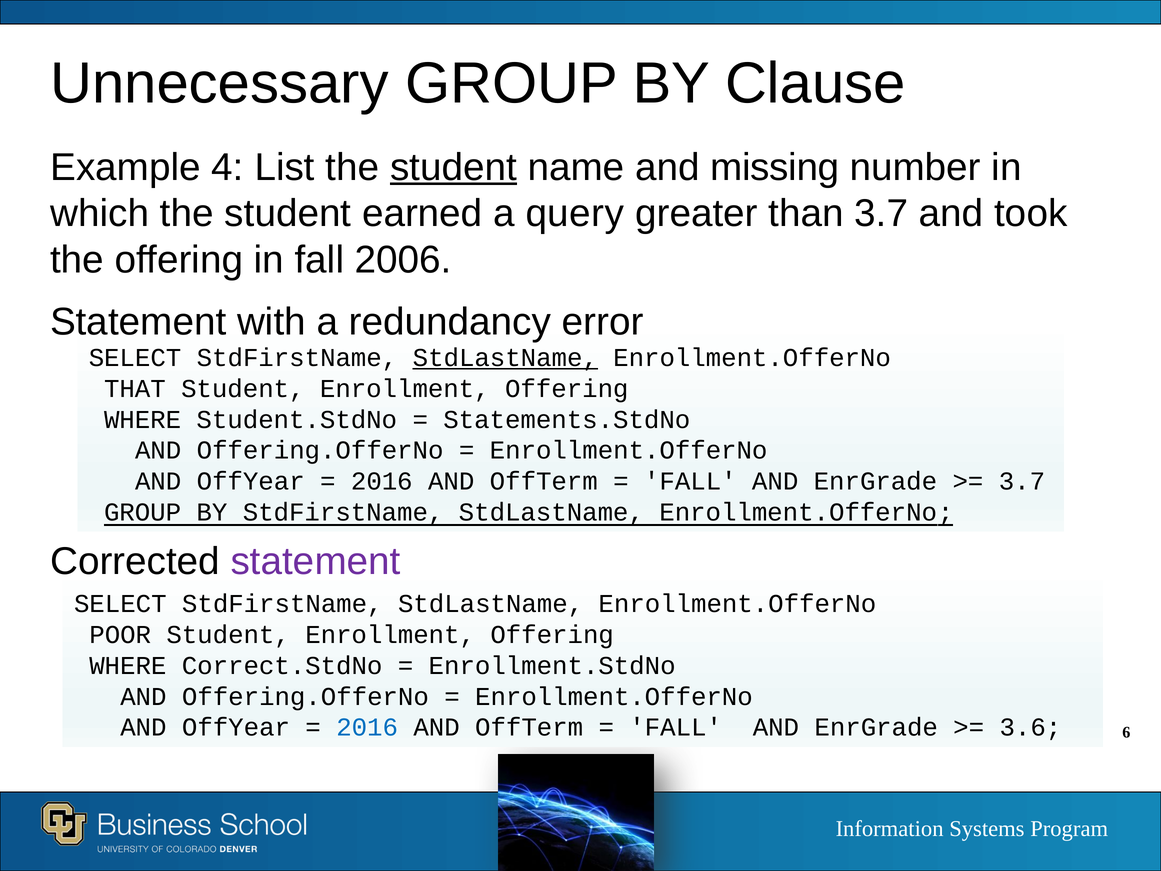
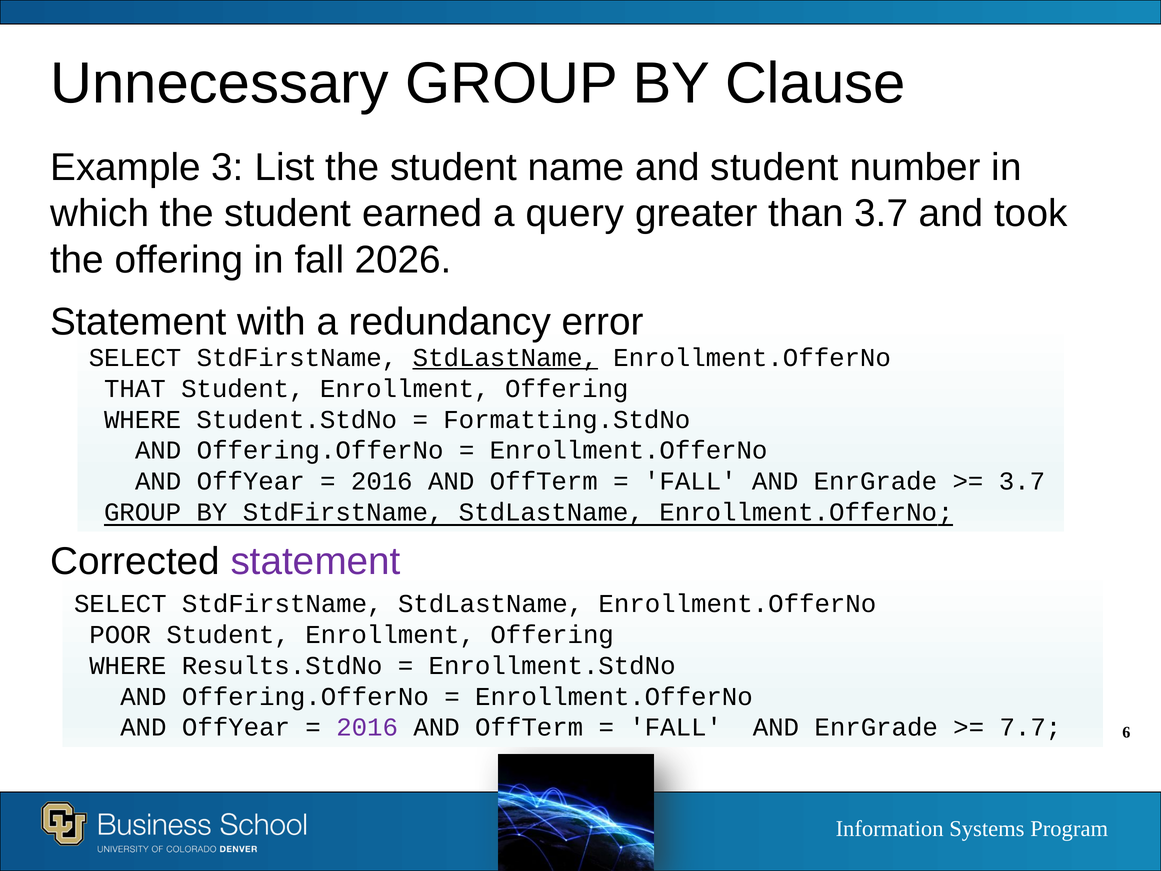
4: 4 -> 3 (228, 167)
student underline: present -> none (453, 167)
and missing: missing -> student (775, 167)
2006: 2006 -> 2026 (403, 260)
Statements.StdNo: Statements.StdNo -> Formatting.StdNo (567, 419)
Correct.StdNo: Correct.StdNo -> Results.StdNo (282, 665)
2016 colour: blue -> purple (367, 727)
3.6: 3.6 -> 7.7 (1030, 727)
